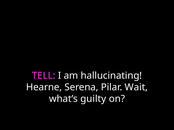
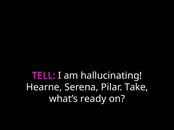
Wait: Wait -> Take (136, 88)
guilty: guilty -> ready (93, 99)
